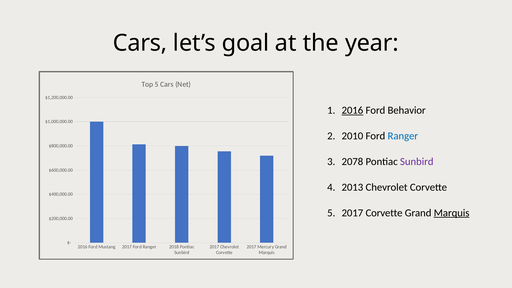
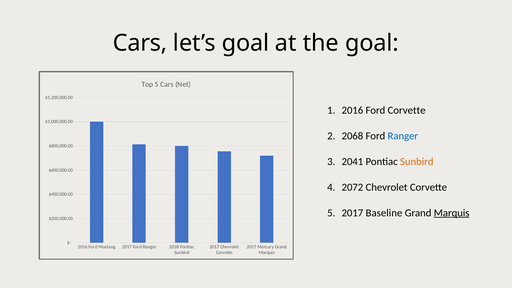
the year: year -> goal (372, 43)
2016 underline: present -> none (352, 110)
Ford Behavior: Behavior -> Corvette (407, 110)
2010: 2010 -> 2068 (352, 136)
2078: 2078 -> 2041 (352, 162)
Sunbird colour: purple -> orange (417, 162)
2013: 2013 -> 2072 (352, 187)
2017 Corvette: Corvette -> Baseline (384, 213)
